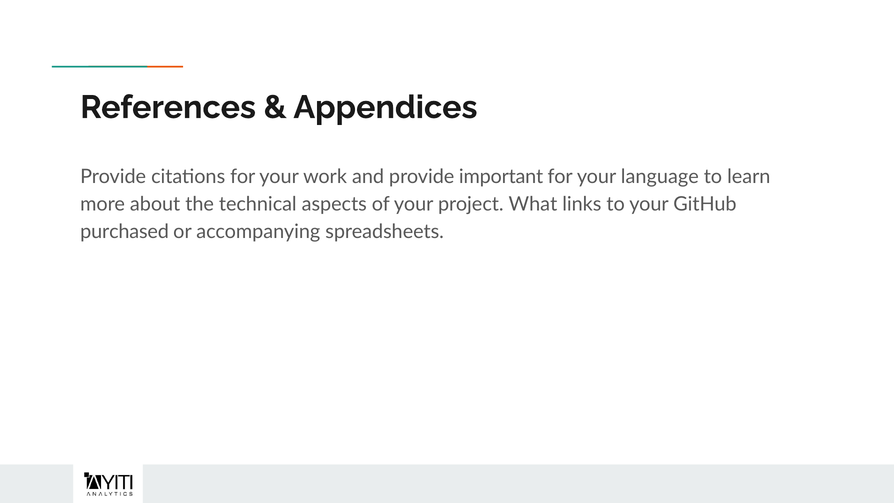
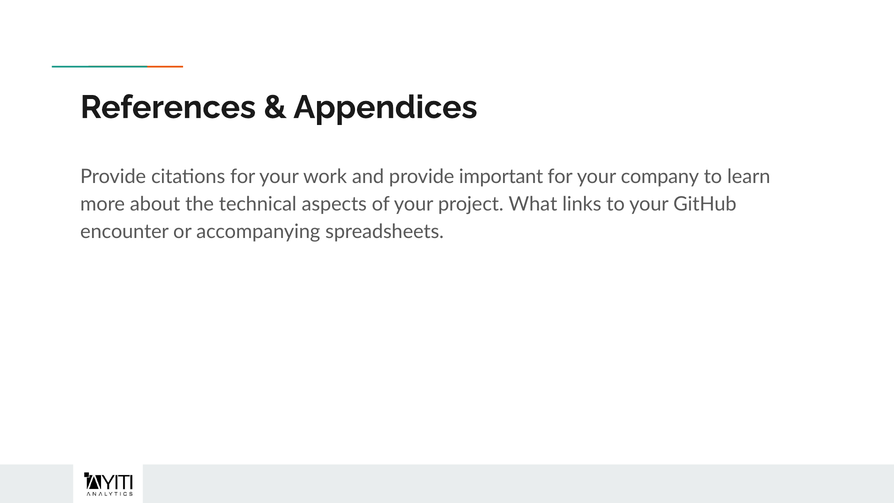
language: language -> company (660, 177)
purchased: purchased -> encounter (125, 232)
